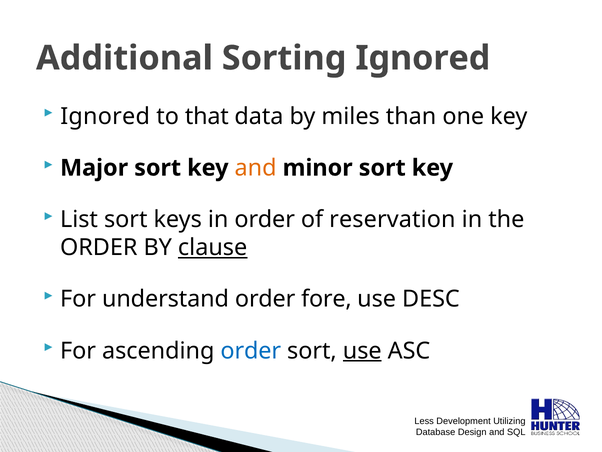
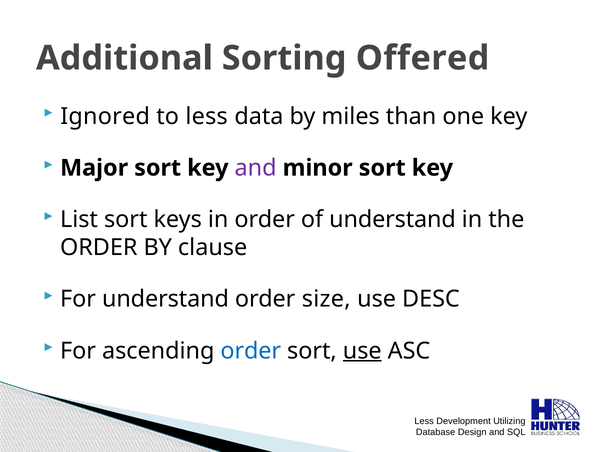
Sorting Ignored: Ignored -> Offered (423, 58)
to that: that -> less (207, 116)
and colour: orange -> purple (256, 168)
of reservation: reservation -> understand (393, 219)
clause underline: present -> none (213, 247)
fore: fore -> size (326, 299)
